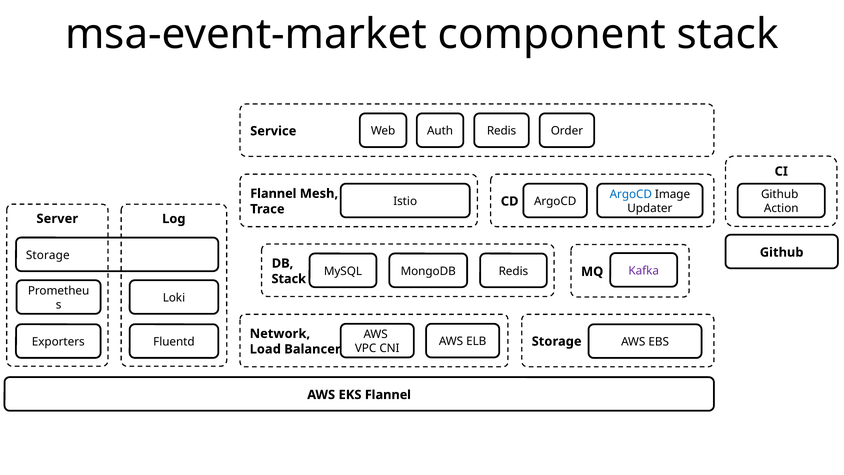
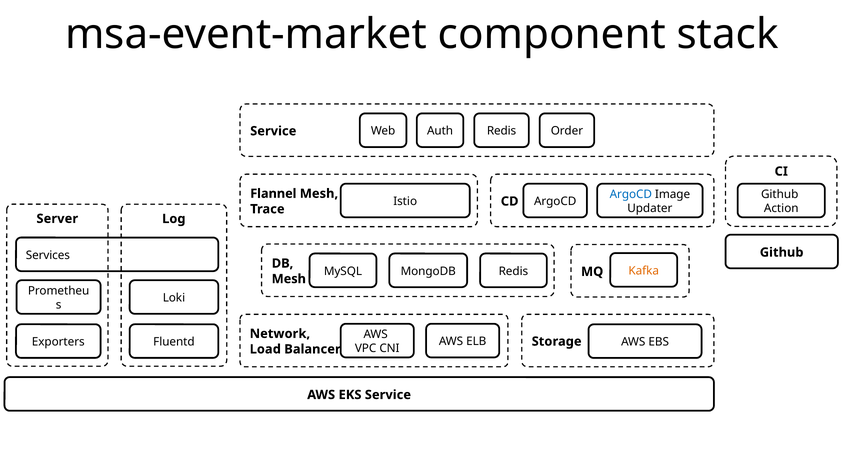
Storage: Storage -> Services (48, 255)
Kafka colour: purple -> orange (644, 271)
Stack: Stack -> Mesh (289, 279)
EKS Flannel: Flannel -> Service (388, 395)
